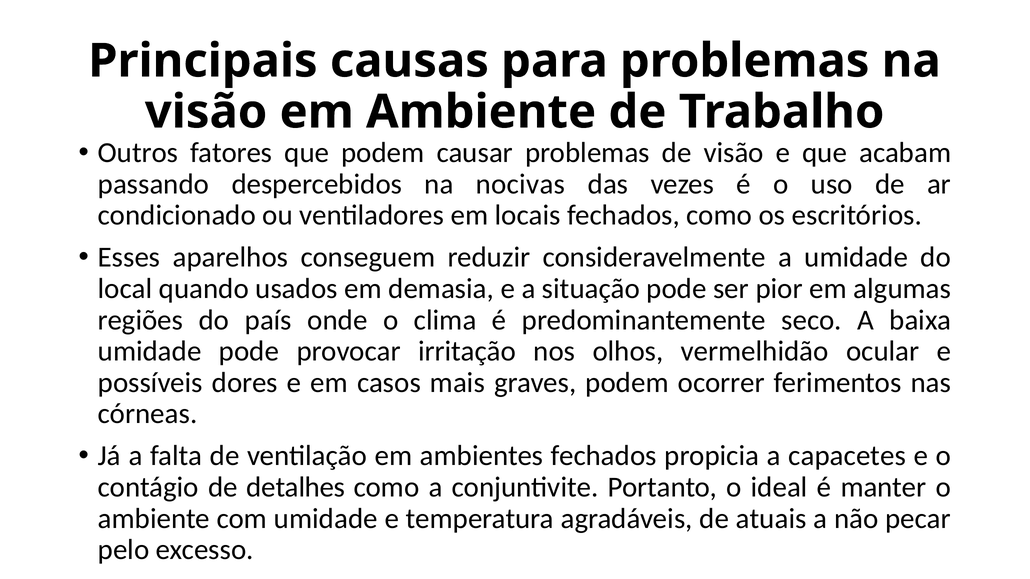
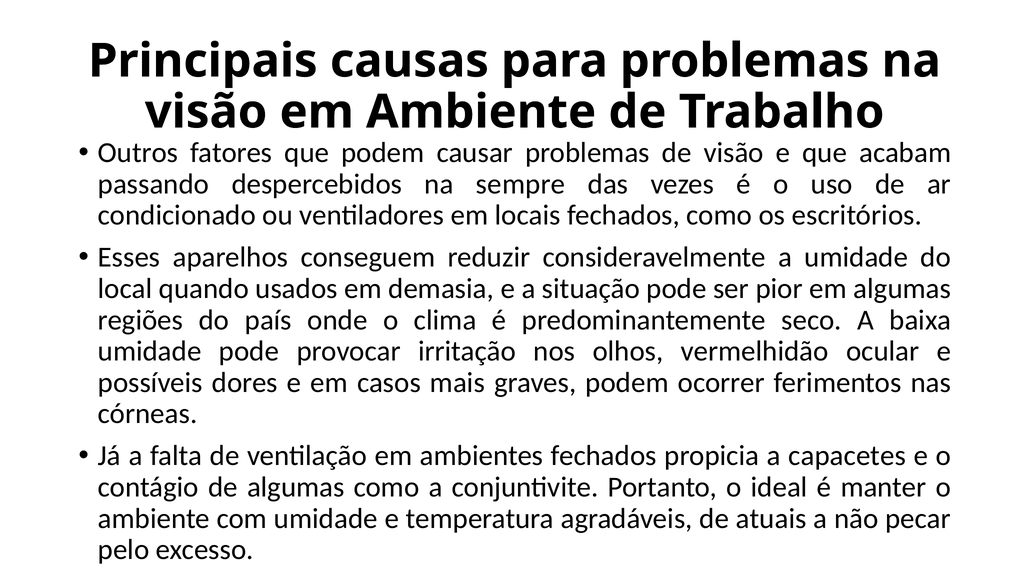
nocivas: nocivas -> sempre (521, 184)
de detalhes: detalhes -> algumas (296, 488)
